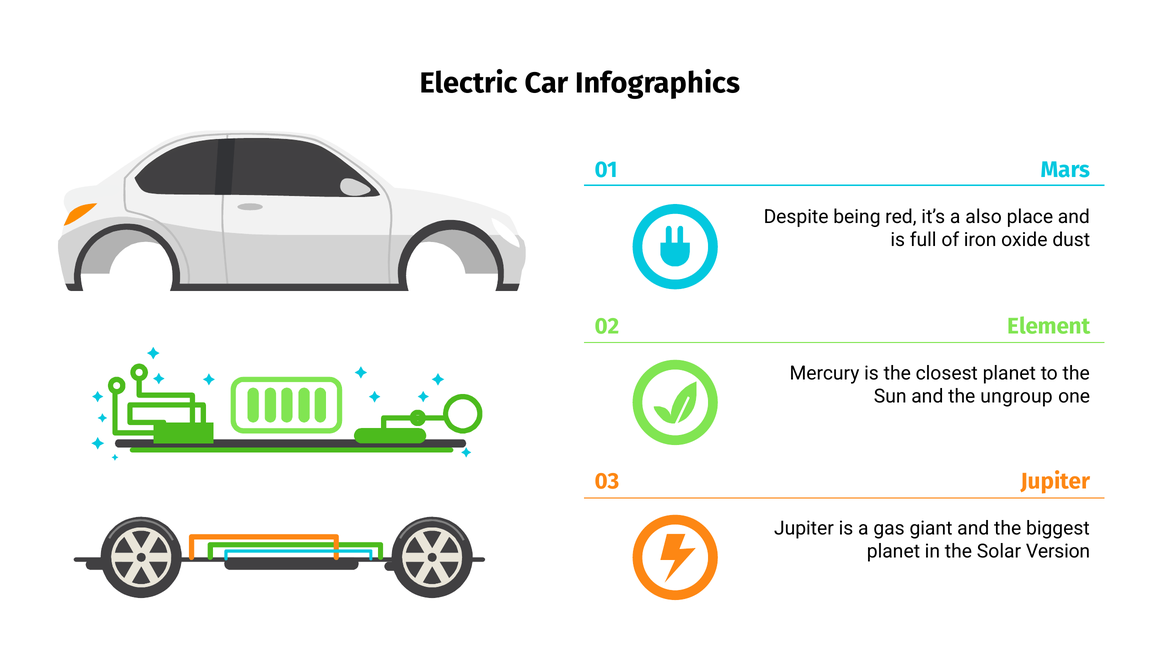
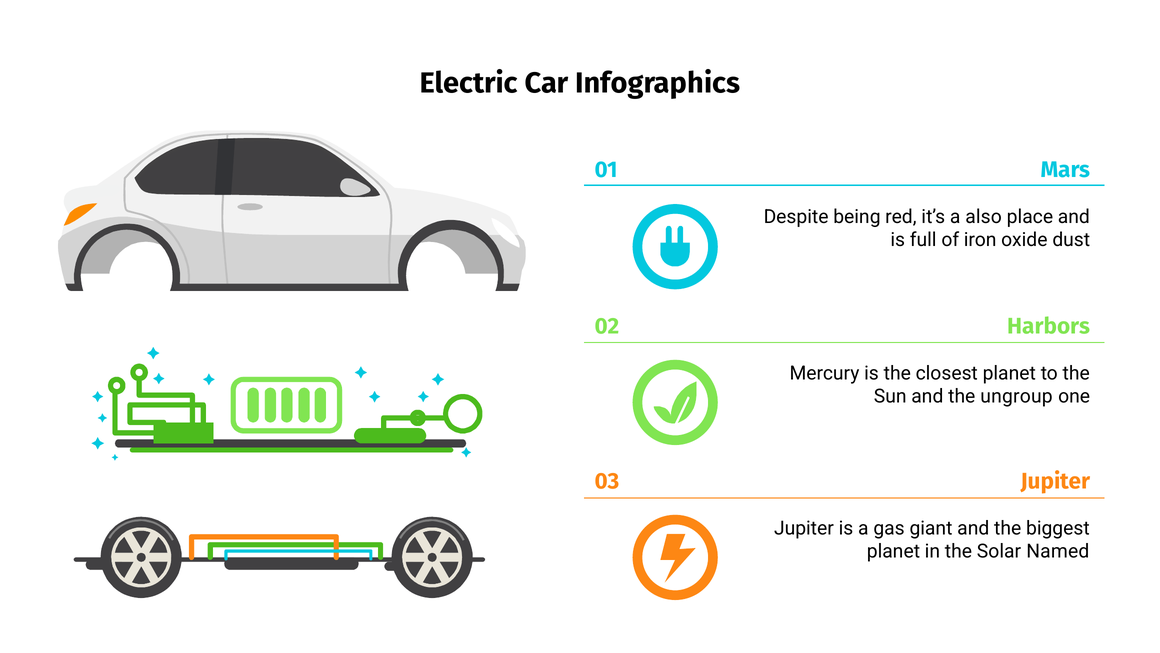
Element: Element -> Harbors (1049, 326)
Version: Version -> Named (1058, 551)
